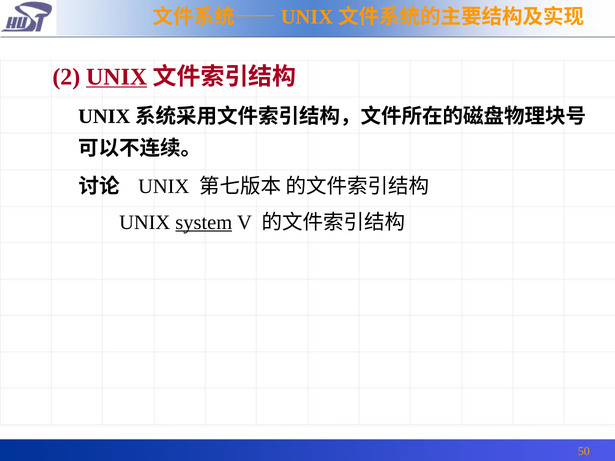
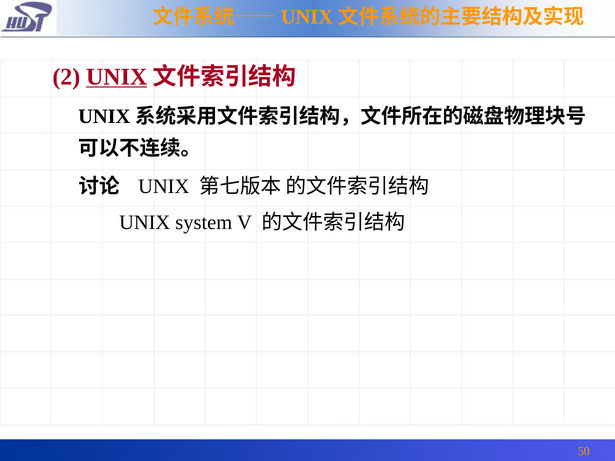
system underline: present -> none (204, 222)
